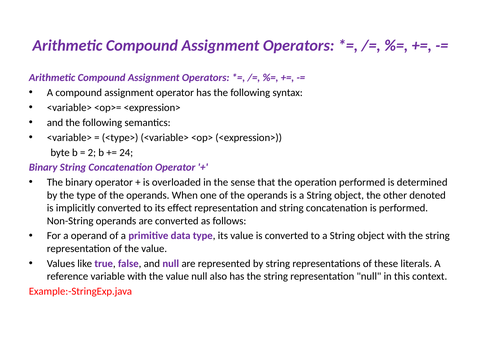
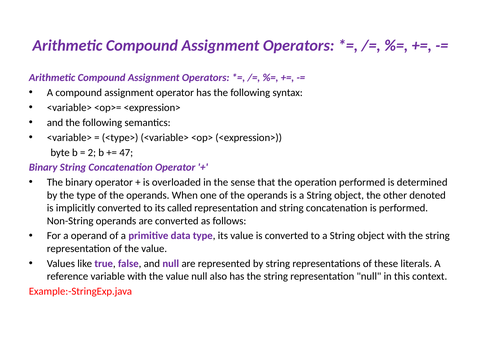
24: 24 -> 47 (126, 152)
effect: effect -> called (180, 208)
